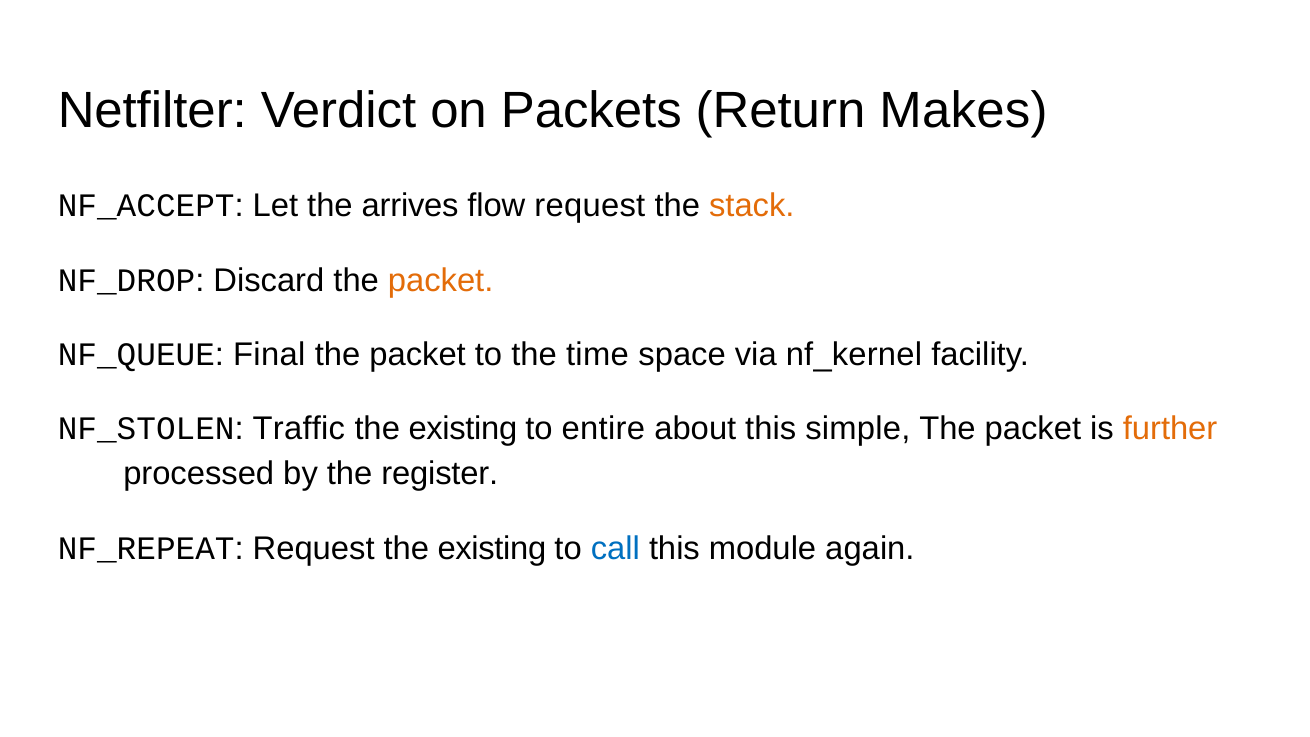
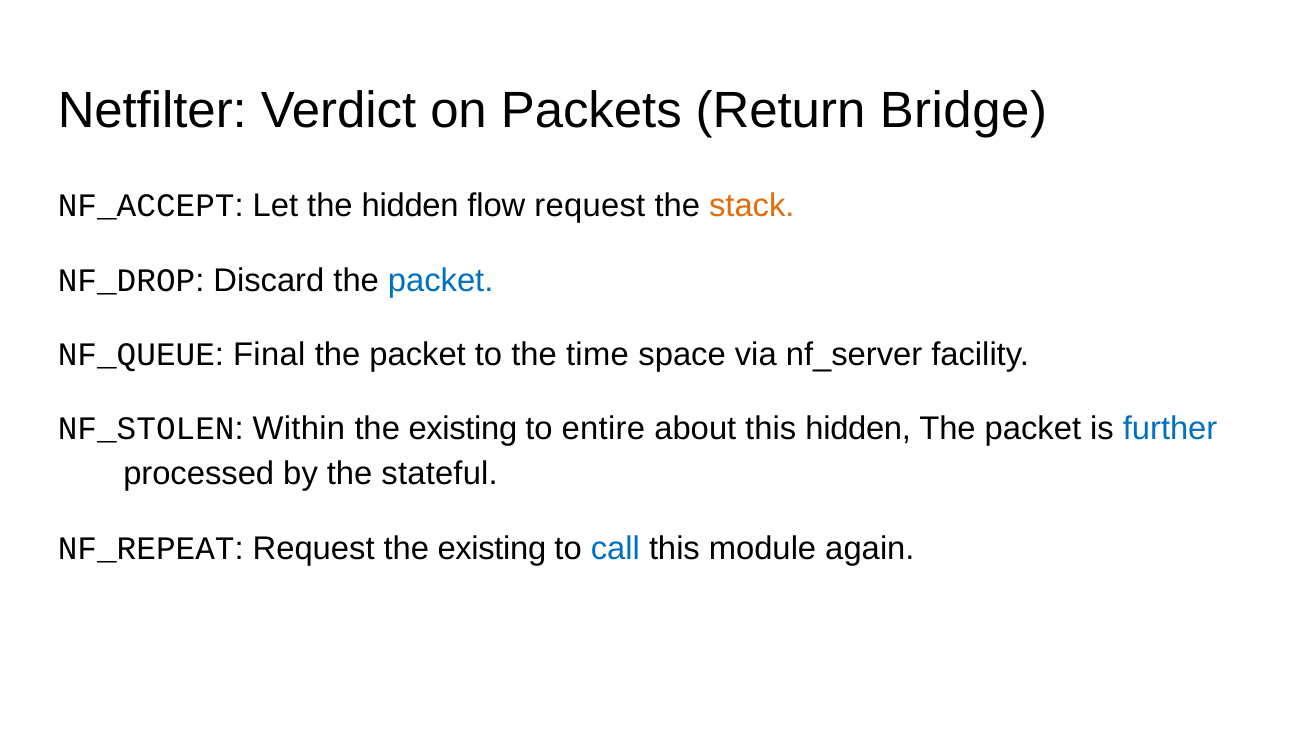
Makes: Makes -> Bridge (963, 111)
the arrives: arrives -> hidden (410, 206)
packet colour: orange -> blue (441, 280)
nf_kernel: nf_kernel -> nf_server (854, 355)
Traffic: Traffic -> Within (299, 429)
this simple: simple -> hidden (858, 429)
further colour: orange -> blue (1170, 429)
register: register -> stateful (440, 474)
